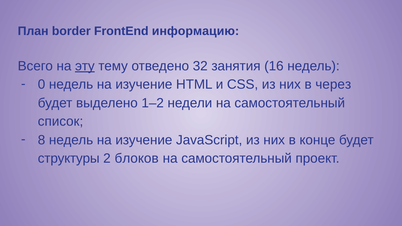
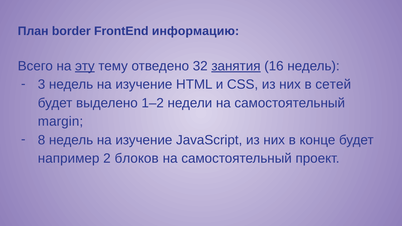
занятия underline: none -> present (236, 66)
0: 0 -> 3 (42, 85)
через: через -> сетей (333, 85)
список: список -> margin (60, 122)
структуры: структуры -> например (69, 158)
